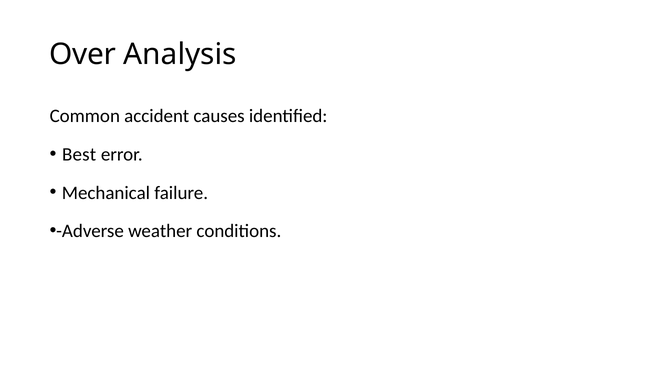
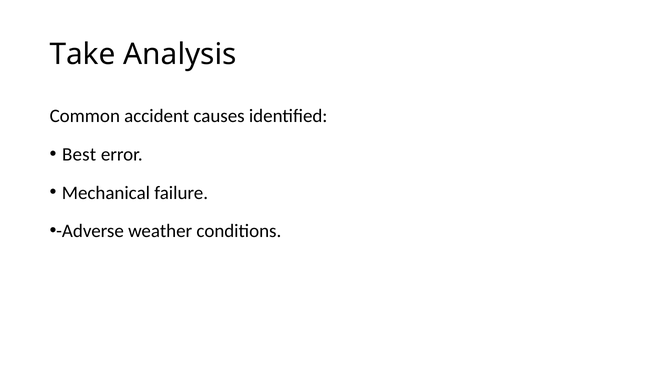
Over: Over -> Take (83, 55)
